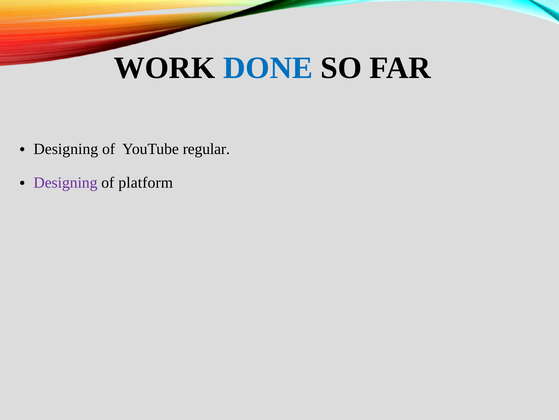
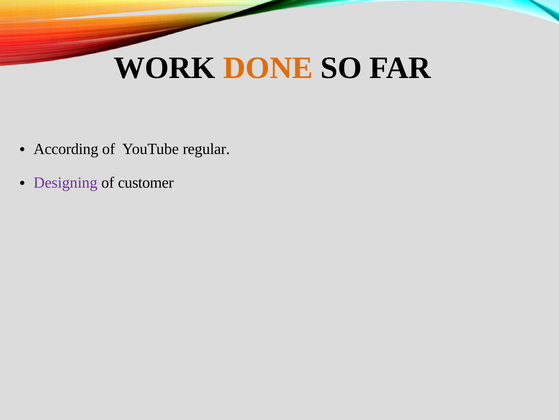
DONE colour: blue -> orange (268, 68)
Designing: Designing -> According (66, 149)
platform: platform -> customer (146, 183)
